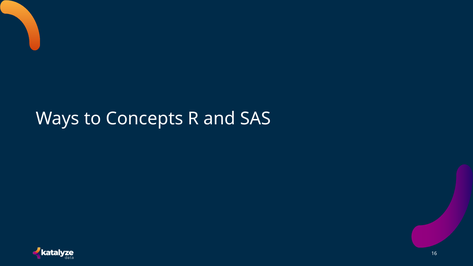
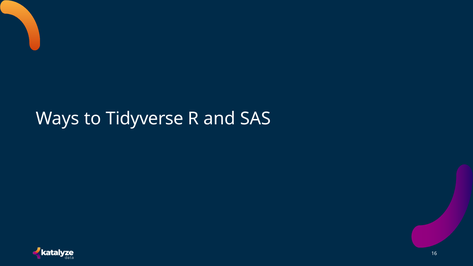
Concepts: Concepts -> Tidyverse (145, 119)
